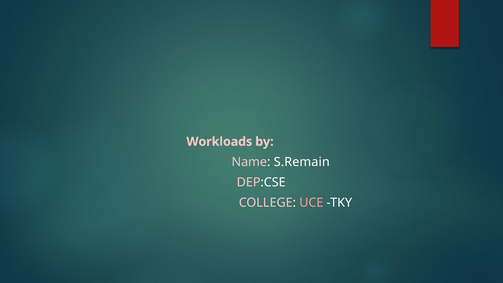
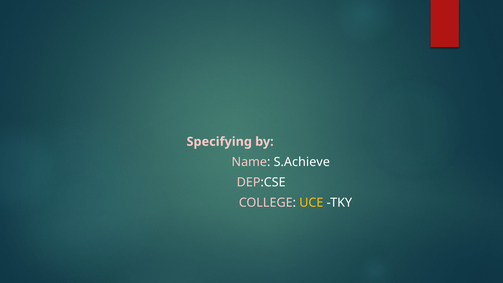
Workloads: Workloads -> Specifying (219, 142)
S.Remain: S.Remain -> S.Achieve (302, 162)
UCE colour: pink -> yellow (311, 203)
